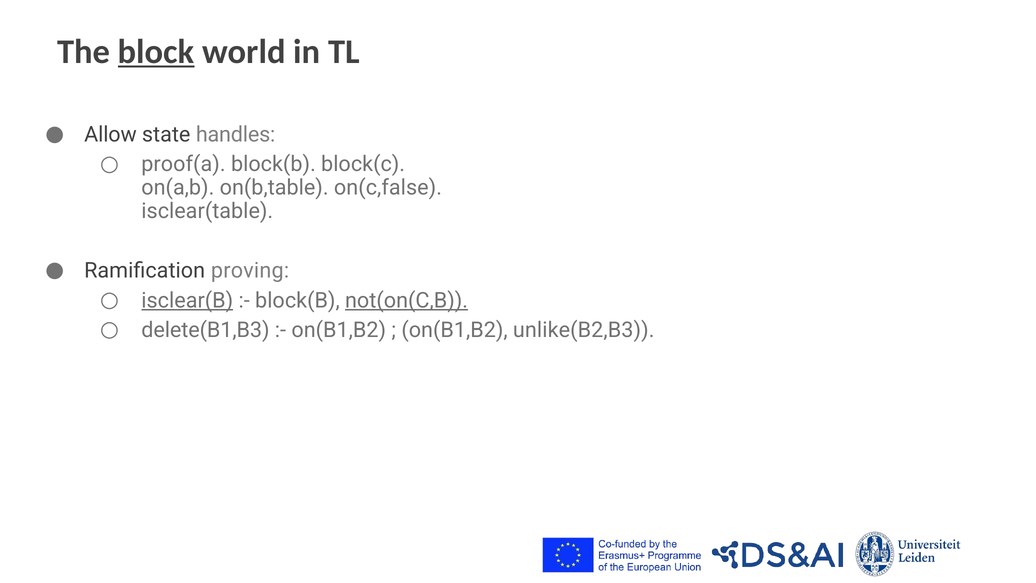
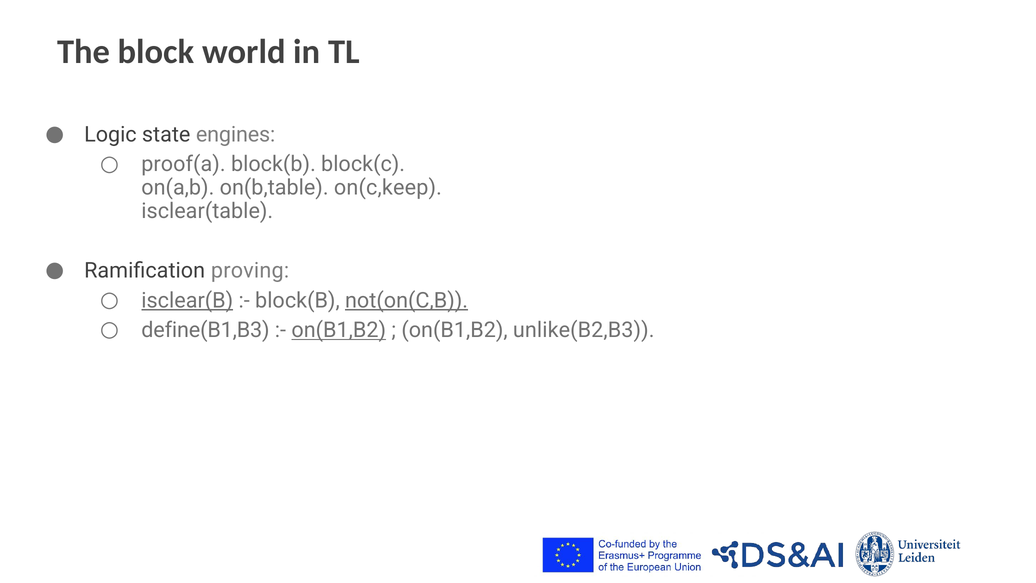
block underline: present -> none (156, 52)
Allow: Allow -> Logic (110, 134)
handles: handles -> engines (236, 134)
on(c,false: on(c,false -> on(c,keep (388, 188)
delete(B1,B3: delete(B1,B3 -> define(B1,B3 (205, 330)
on(B1,B2 underline: none -> present (339, 330)
